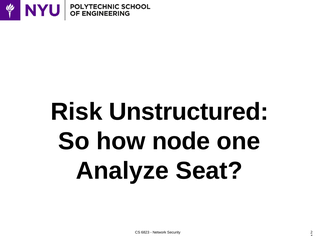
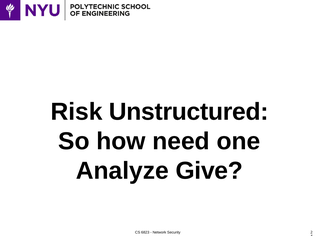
node: node -> need (181, 141)
Seat: Seat -> Give (209, 171)
